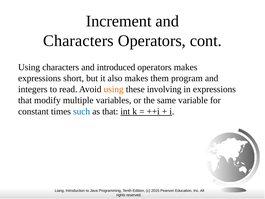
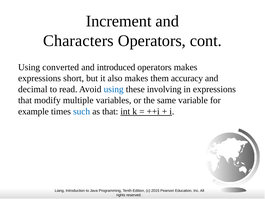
Using characters: characters -> converted (61, 67)
program: program -> accuracy (187, 78)
integers: integers -> decimal (33, 89)
using colour: orange -> blue (114, 89)
constant: constant -> example (33, 111)
